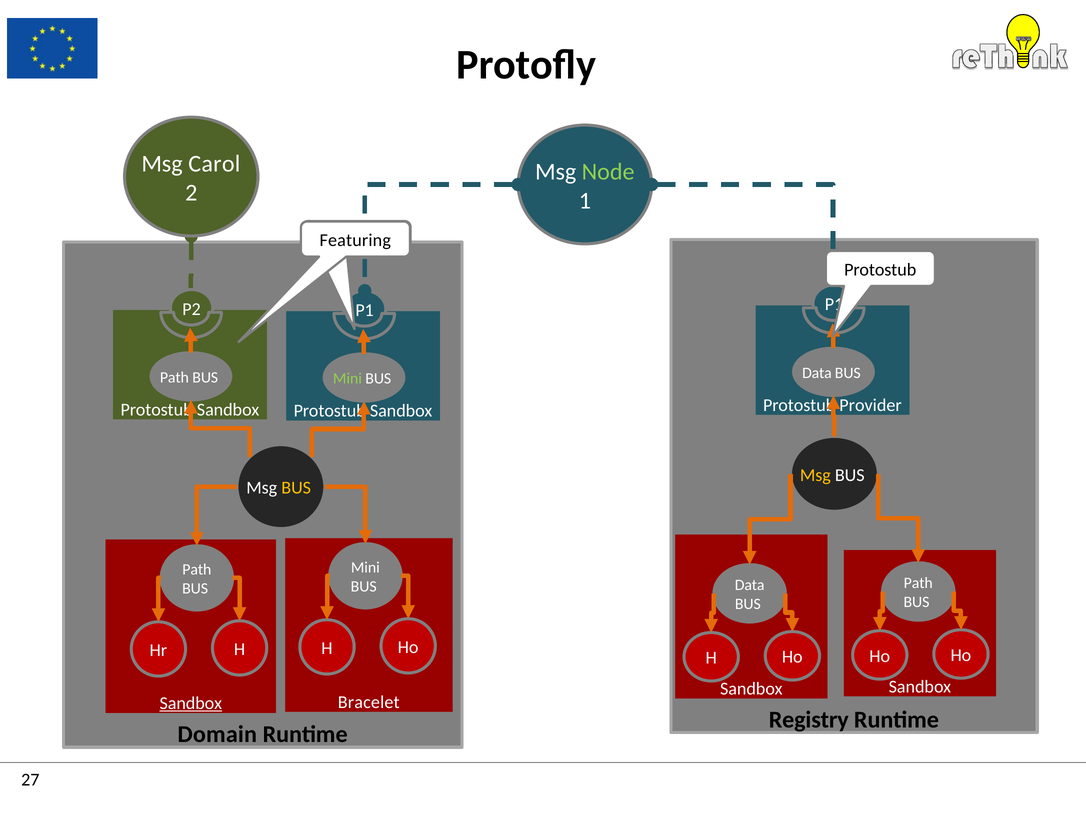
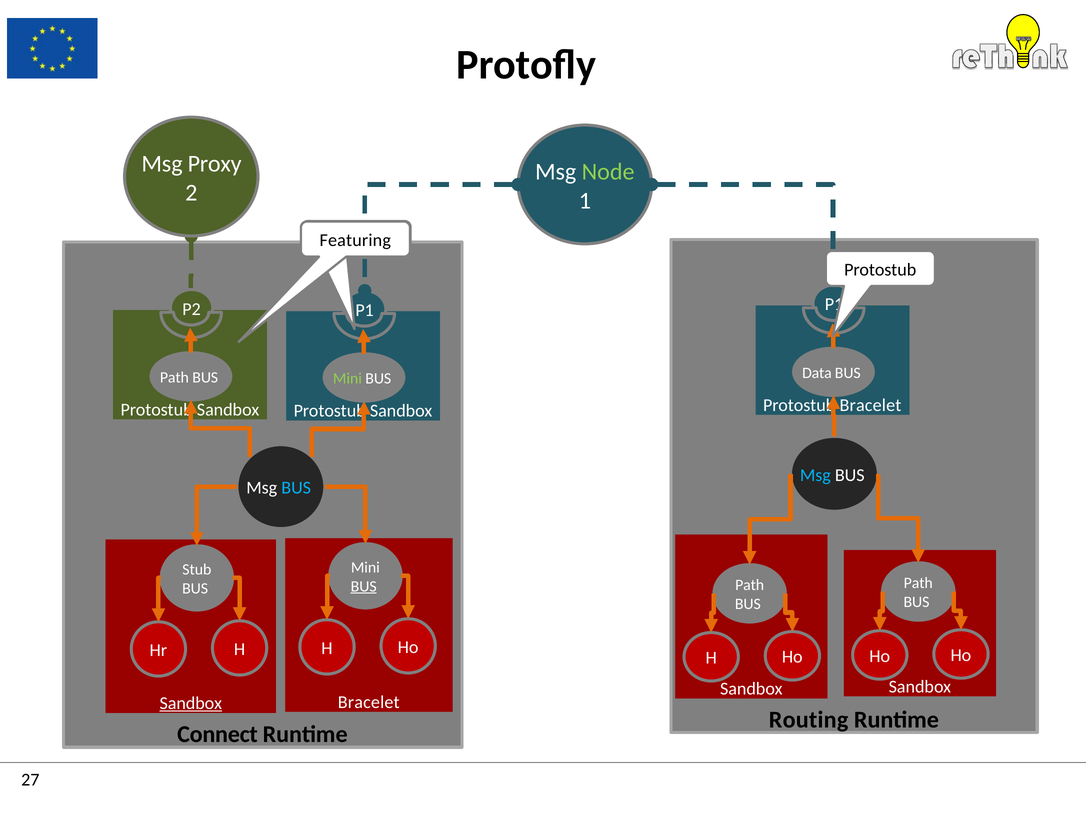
Carol: Carol -> Proxy (215, 164)
Provider: Provider -> Bracelet (870, 406)
Msg colour: yellow -> light blue (815, 475)
BUS colour: yellow -> light blue (296, 488)
Path: Path -> Stub (197, 570)
Data: Data -> Path (750, 585)
BUS underline: none -> present (364, 587)
Registry: Registry -> Routing (809, 720)
Domain: Domain -> Connect (218, 735)
